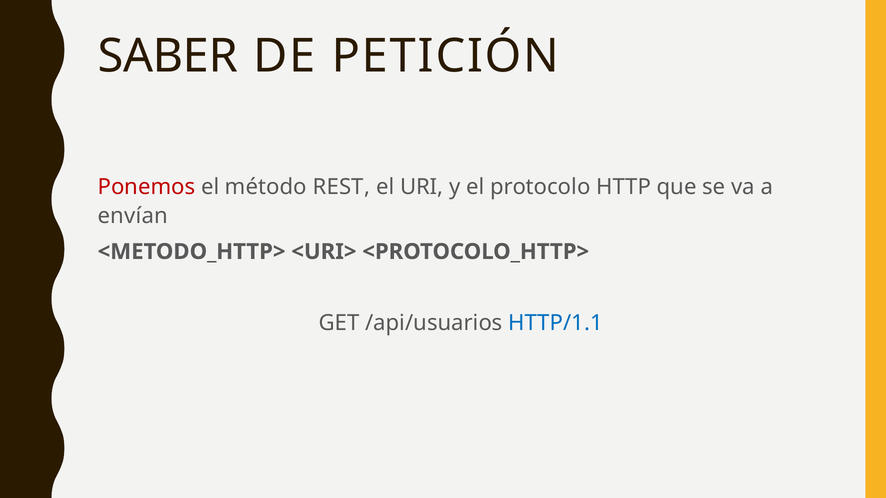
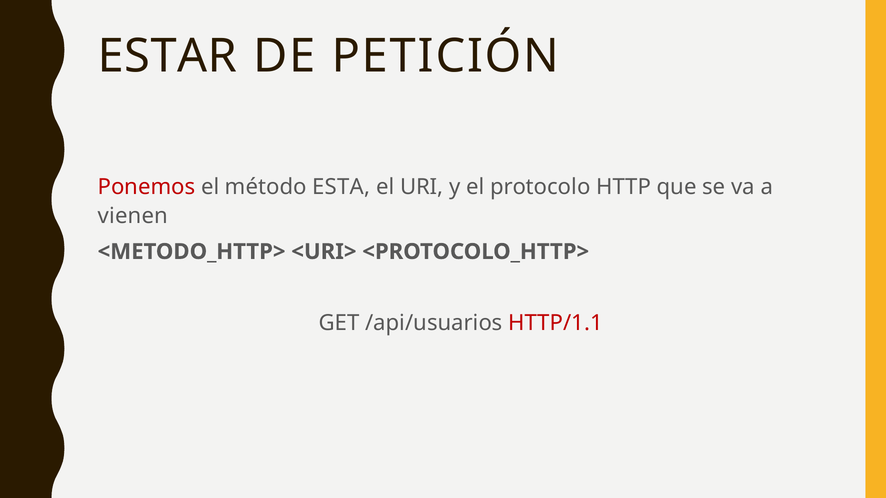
SABER: SABER -> ESTAR (167, 56)
REST: REST -> ESTA (341, 187)
envían: envían -> vienen (133, 216)
HTTP/1.1 colour: blue -> red (556, 323)
